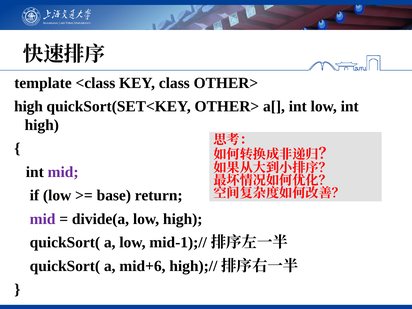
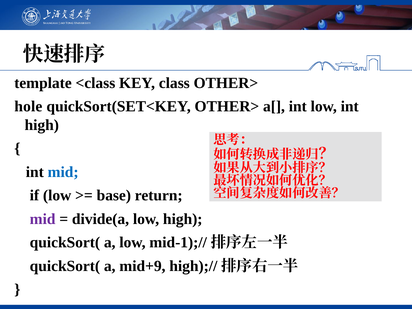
high: high -> hole (28, 107)
mid colour: purple -> blue (63, 172)
mid+6: mid+6 -> mid+9 (142, 266)
